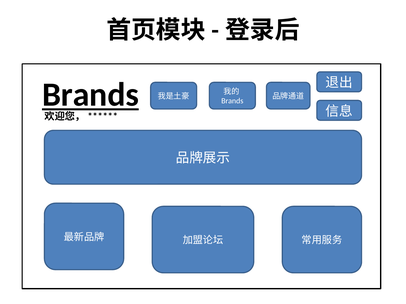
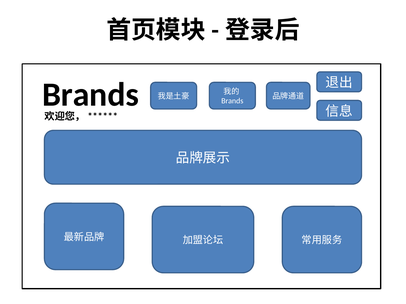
Brands underline: present -> none (90, 95)
